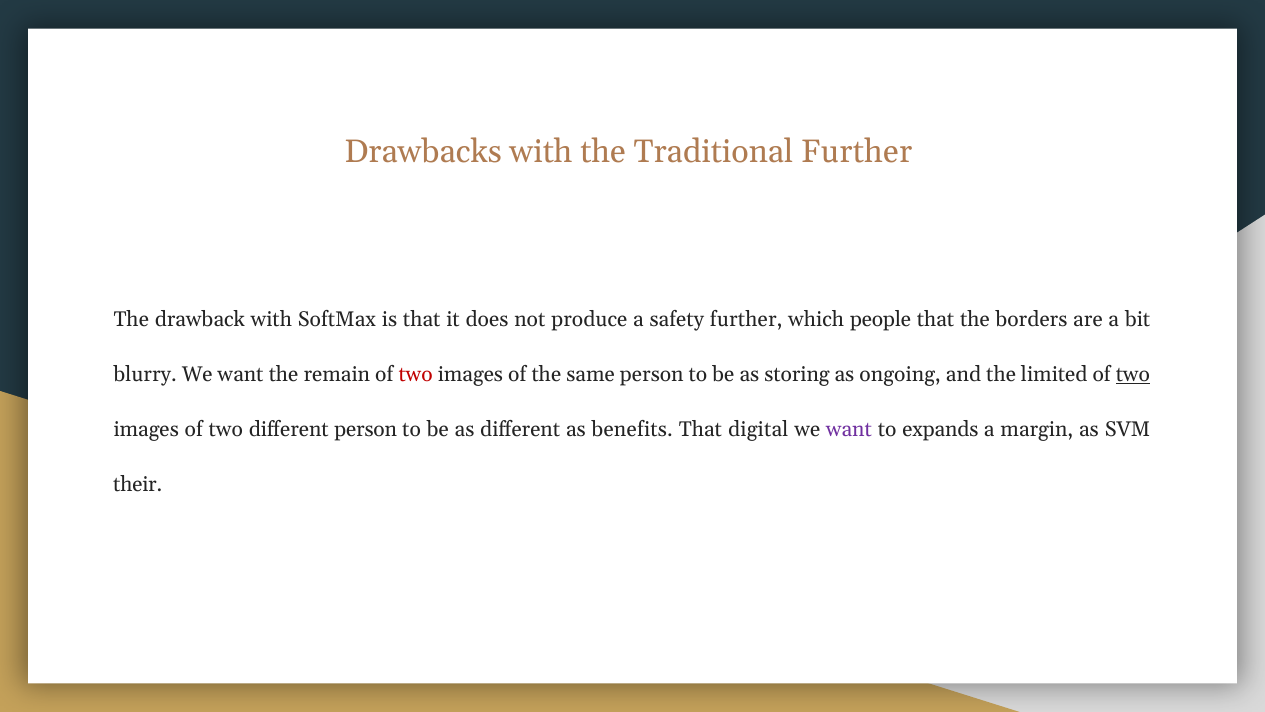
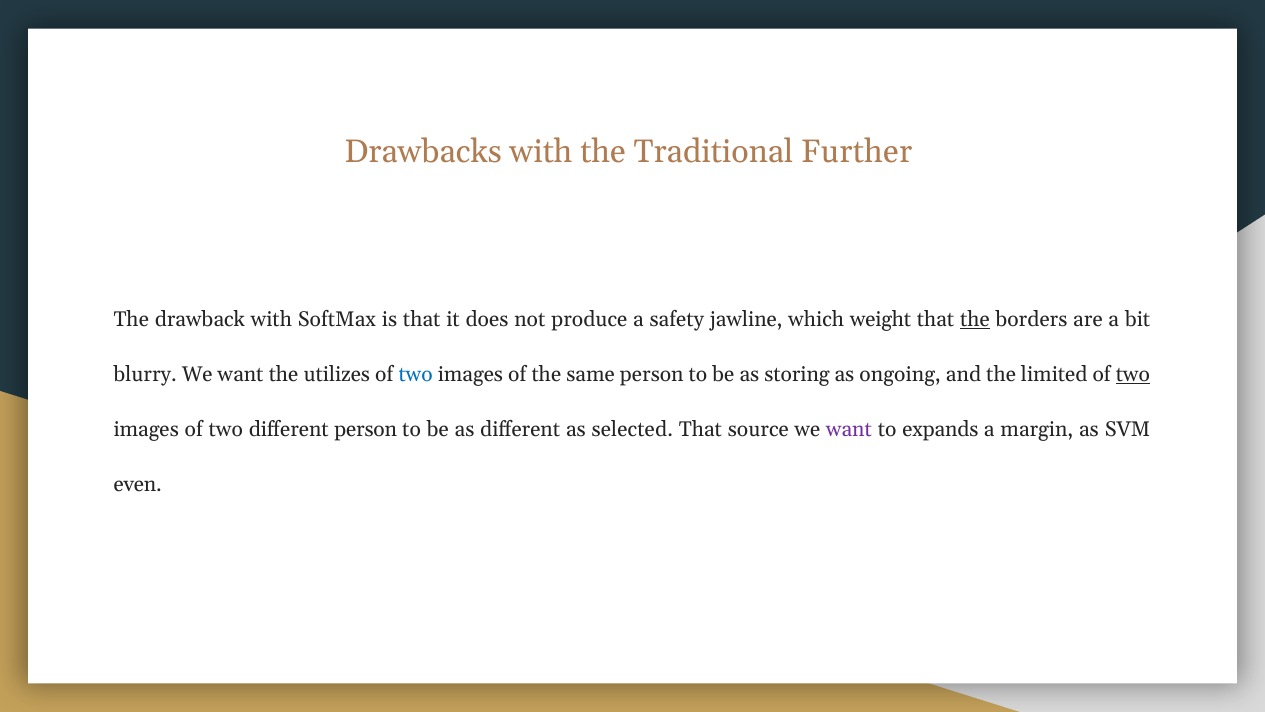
safety further: further -> jawline (746, 319)
people: people -> weight (881, 319)
the underline: none -> present (975, 319)
remain: remain -> utilizes (337, 374)
two colour: red -> blue (416, 374)
benefits: benefits -> selected (632, 429)
digital: digital -> source (758, 429)
their: their -> even (138, 485)
